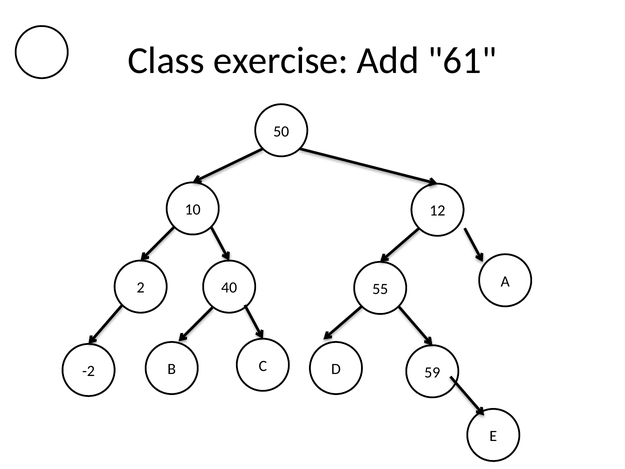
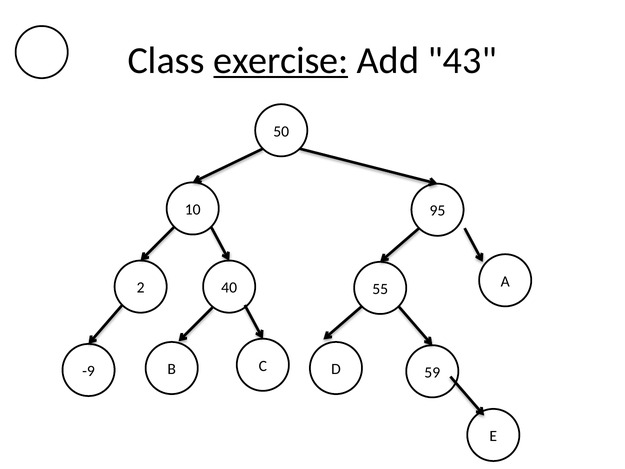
exercise underline: none -> present (281, 61)
61: 61 -> 43 (462, 61)
12: 12 -> 95 (437, 211)
-2: -2 -> -9 (89, 371)
